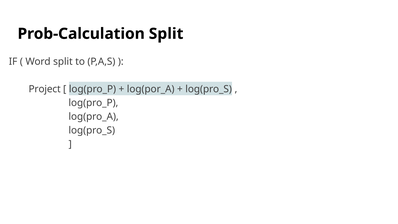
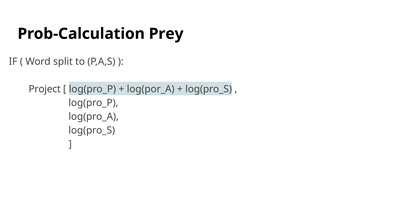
Prob-Calculation Split: Split -> Prey (166, 34)
